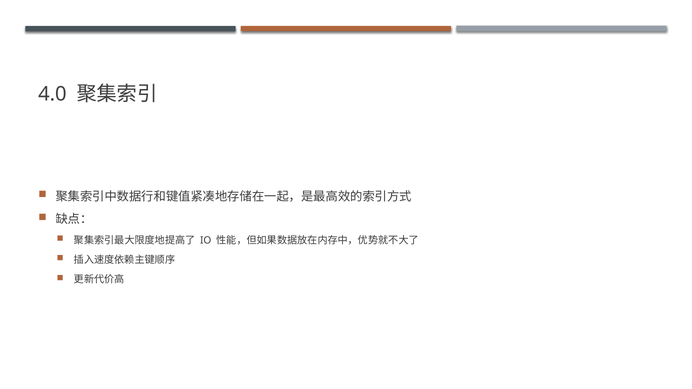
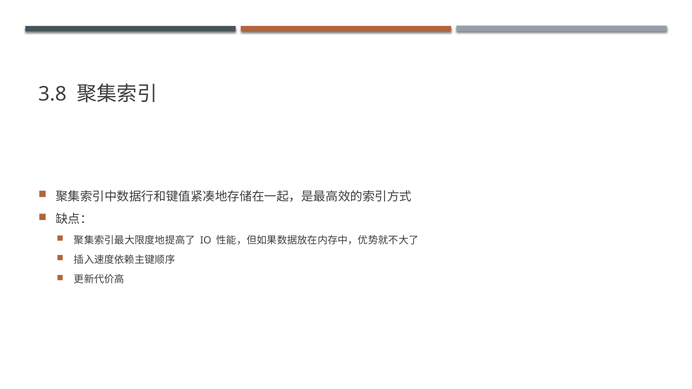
4.0: 4.0 -> 3.8 (52, 94)
